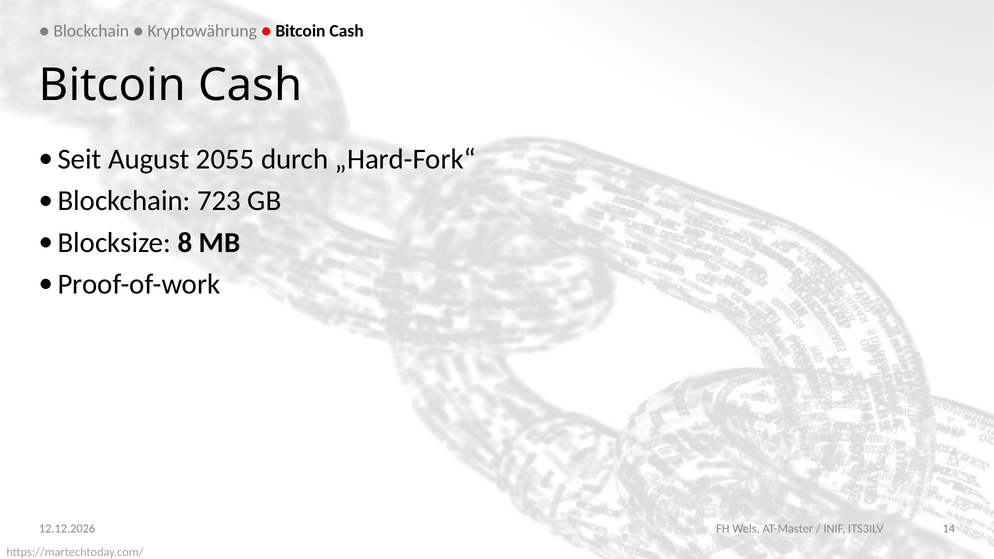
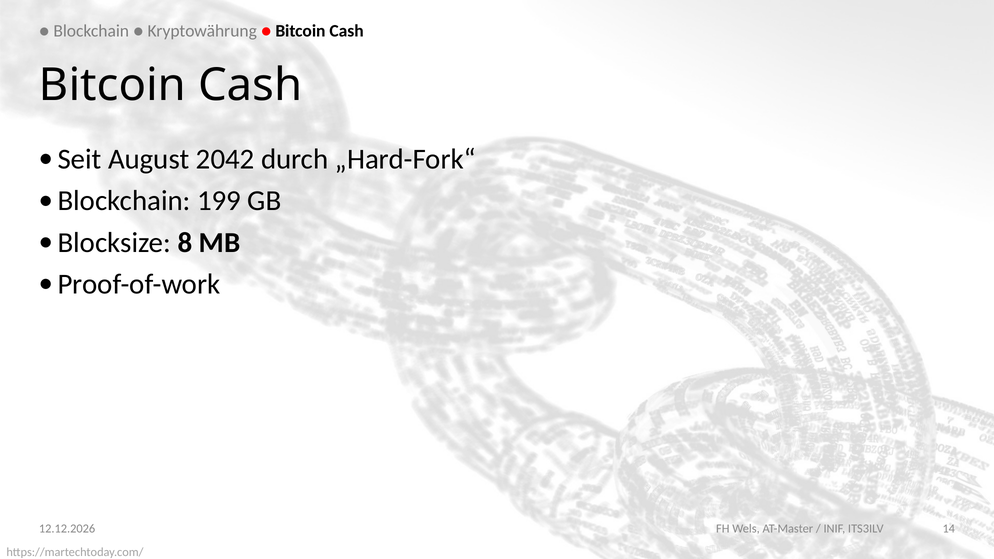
2055: 2055 -> 2042 (225, 159)
723: 723 -> 199 (219, 201)
